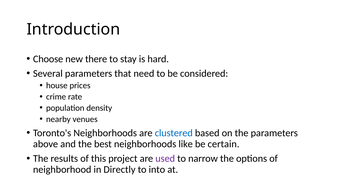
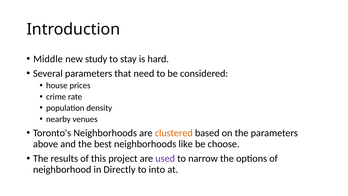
Choose: Choose -> Middle (48, 59)
there: there -> study (96, 59)
clustered colour: blue -> orange (174, 133)
certain: certain -> choose (224, 144)
